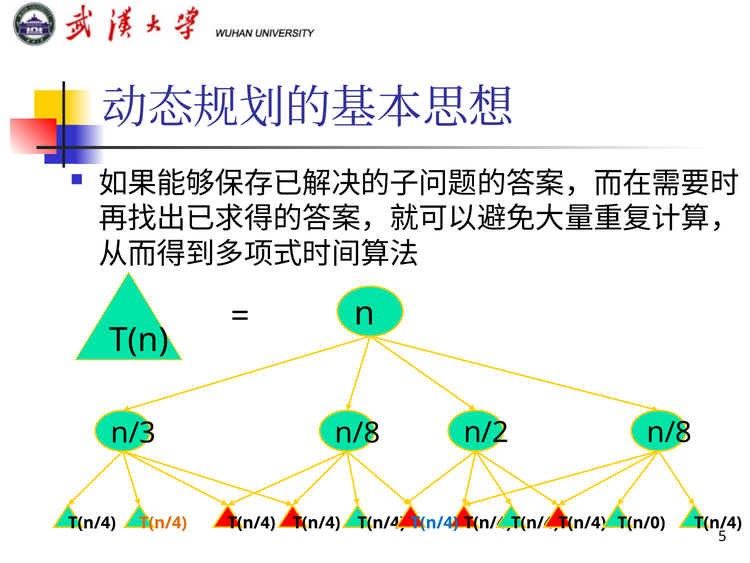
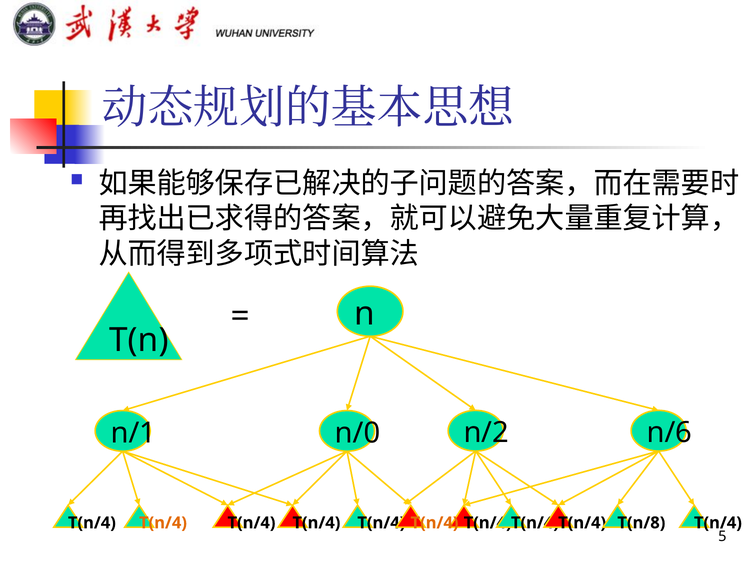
n/8: n/8 -> n/6 (669, 432)
n/3: n/3 -> n/1 (133, 432)
n/8: n/8 -> n/0 (358, 432)
T(n/4 colour: blue -> orange (435, 522)
T(n/0: T(n/0 -> T(n/8 (641, 522)
